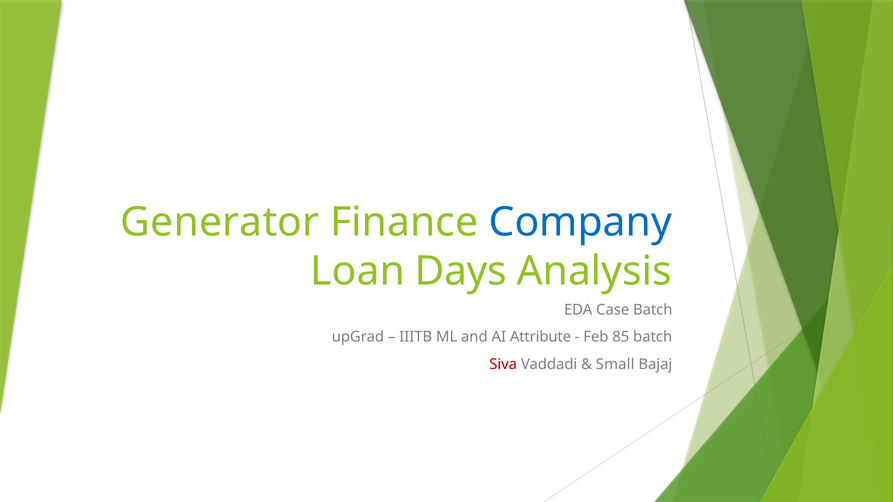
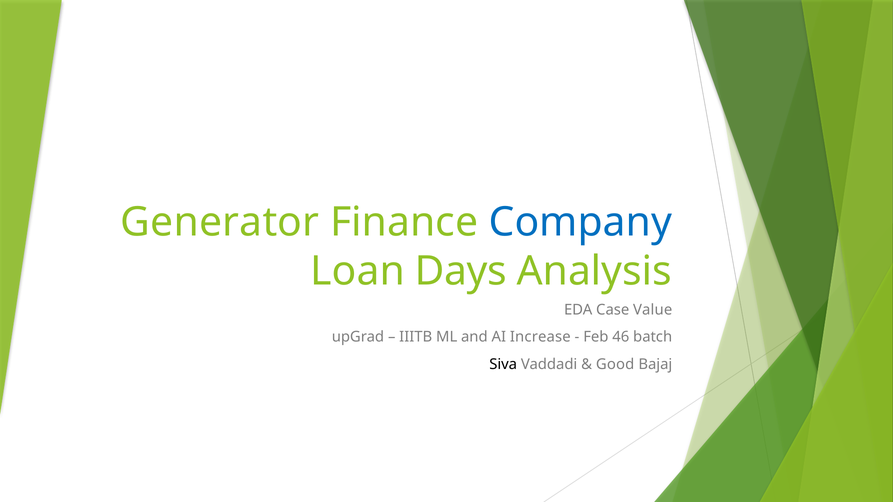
Case Batch: Batch -> Value (653, 310)
Attribute: Attribute -> Increase (540, 337)
85: 85 -> 46 (621, 337)
Siva colour: red -> black (503, 364)
Small: Small -> Good (615, 364)
